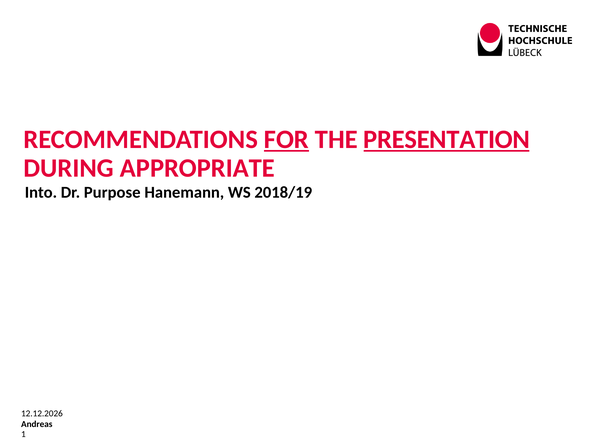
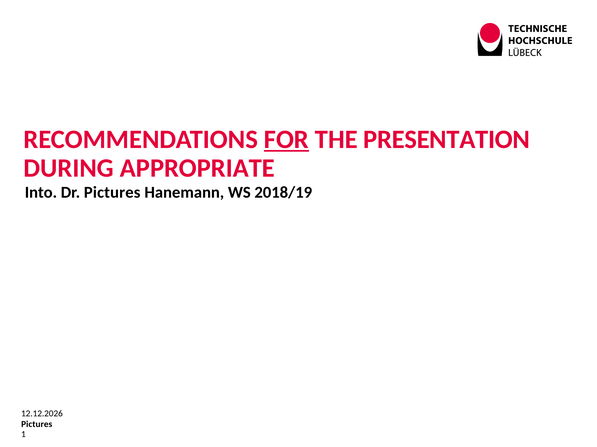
PRESENTATION underline: present -> none (447, 140)
Dr Purpose: Purpose -> Pictures (112, 193)
Andreas: Andreas -> Pictures (37, 425)
